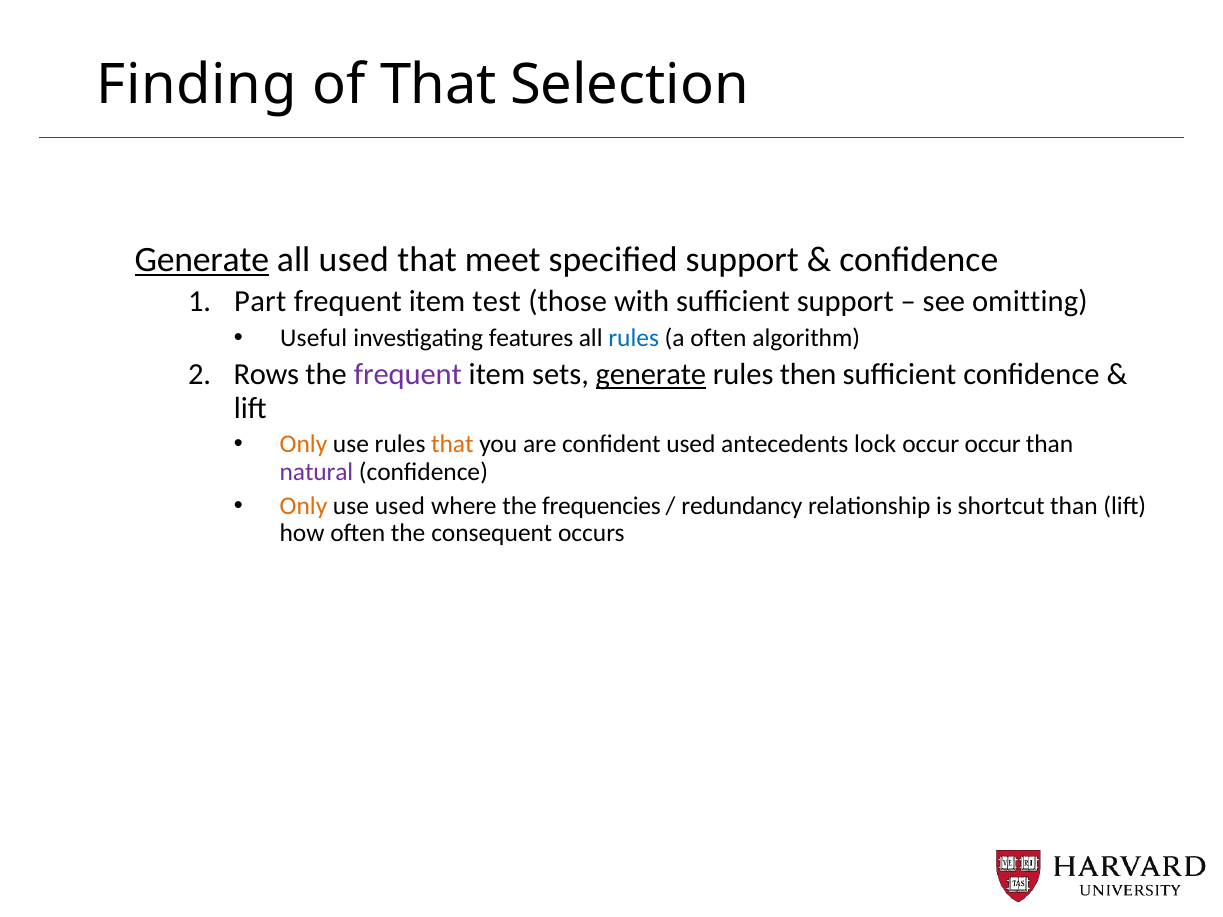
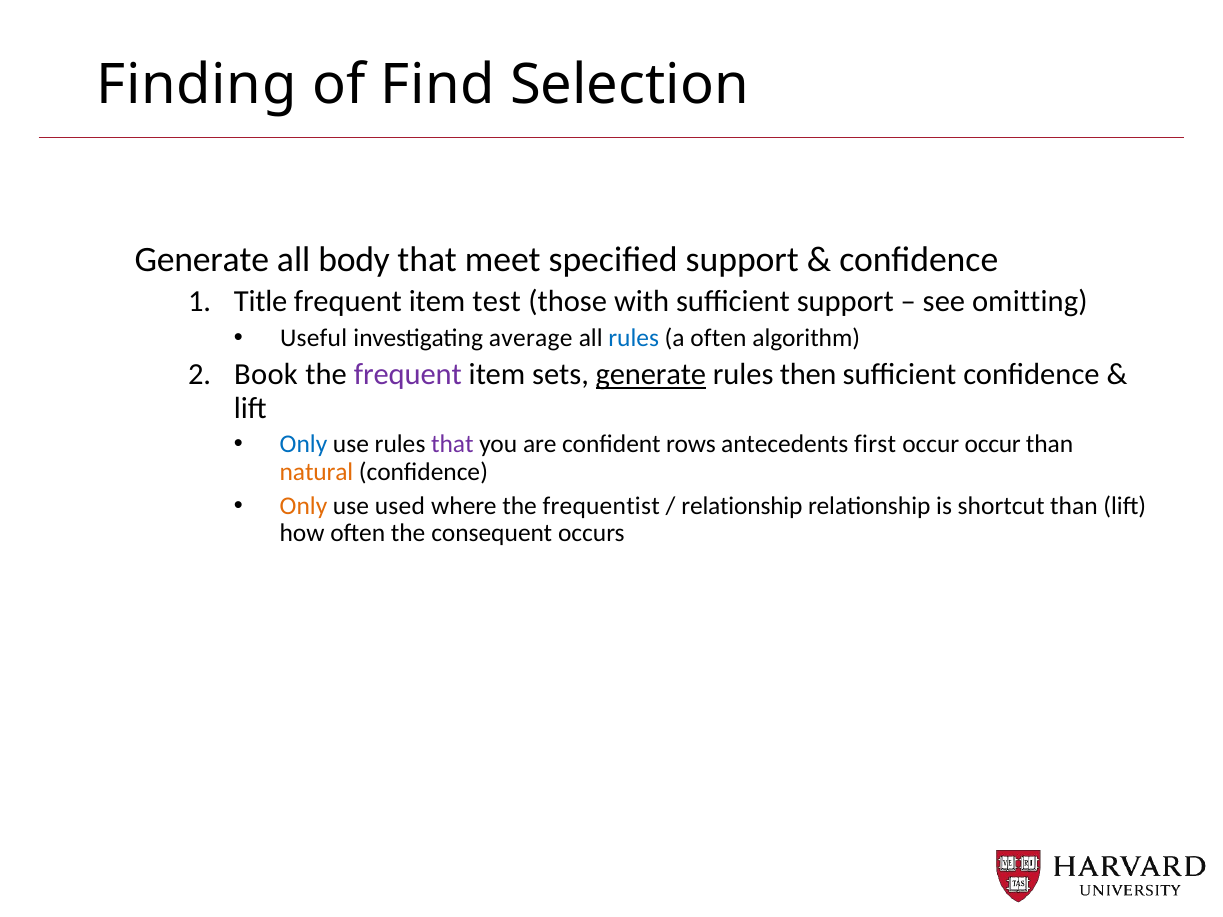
of That: That -> Find (438, 85)
Generate underline: present -> none (202, 260)
all used: used -> body (354, 260)
Part: Part -> Title (261, 302)
features: features -> average (531, 338)
Rows: Rows -> Book (266, 375)
Only colour: orange -> blue (304, 445)
that colour: orange -> purple (452, 445)
confident used: used -> rows (691, 445)
lock: lock -> first (875, 445)
natural colour: purple -> orange (317, 472)
frequencies: frequencies -> frequentist (601, 506)
redundancy: redundancy -> relationship (742, 506)
